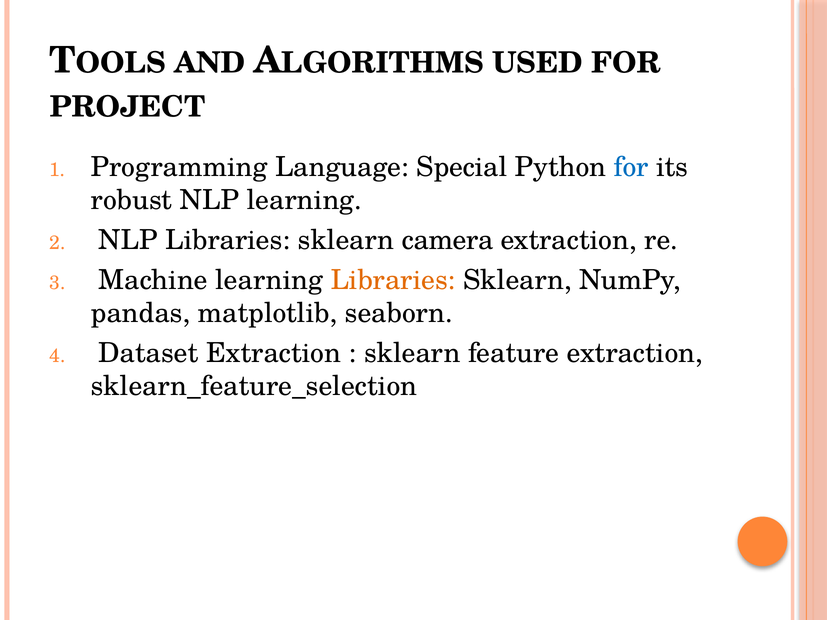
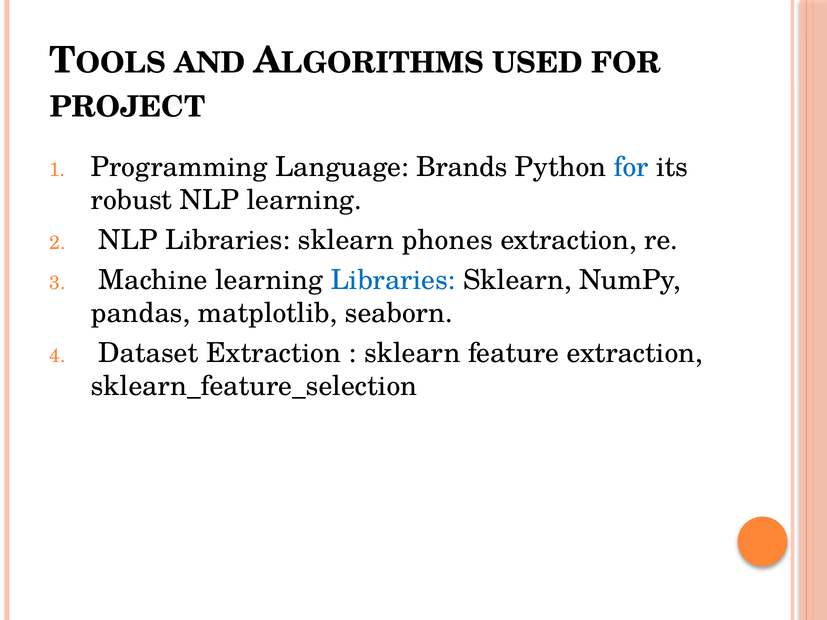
Special: Special -> Brands (462, 167)
camera: camera -> phones (447, 240)
Libraries colour: orange -> blue (393, 280)
